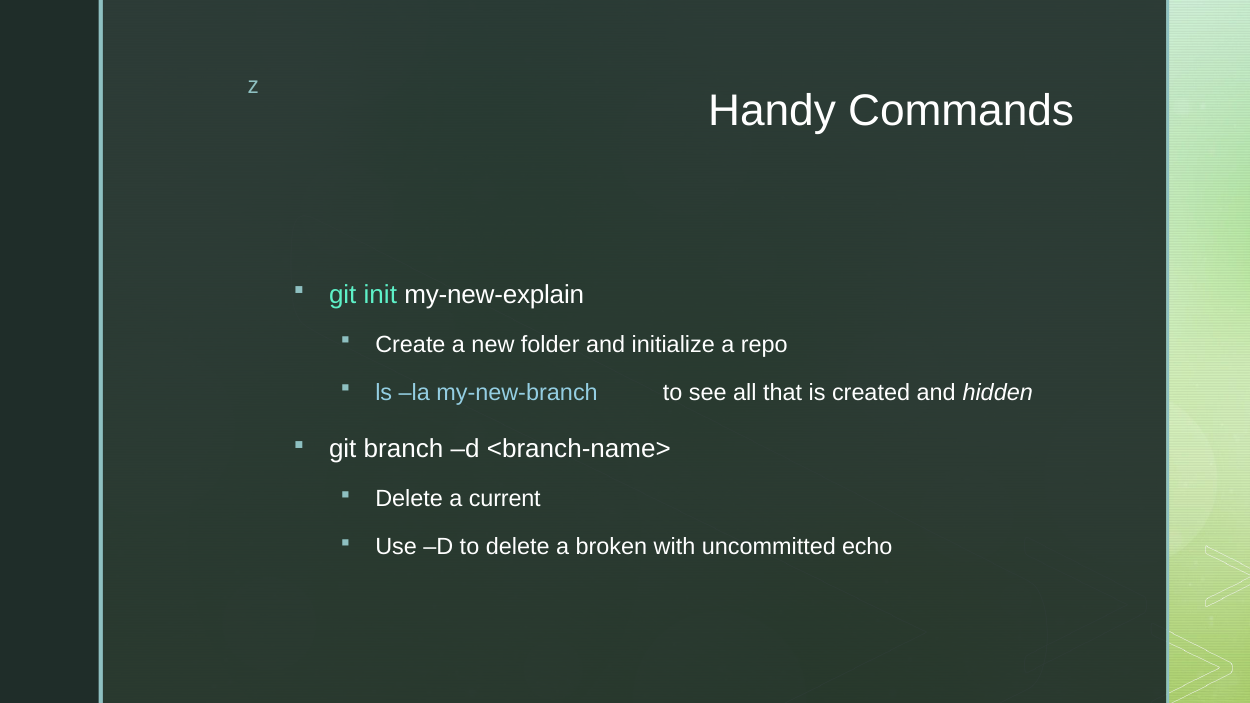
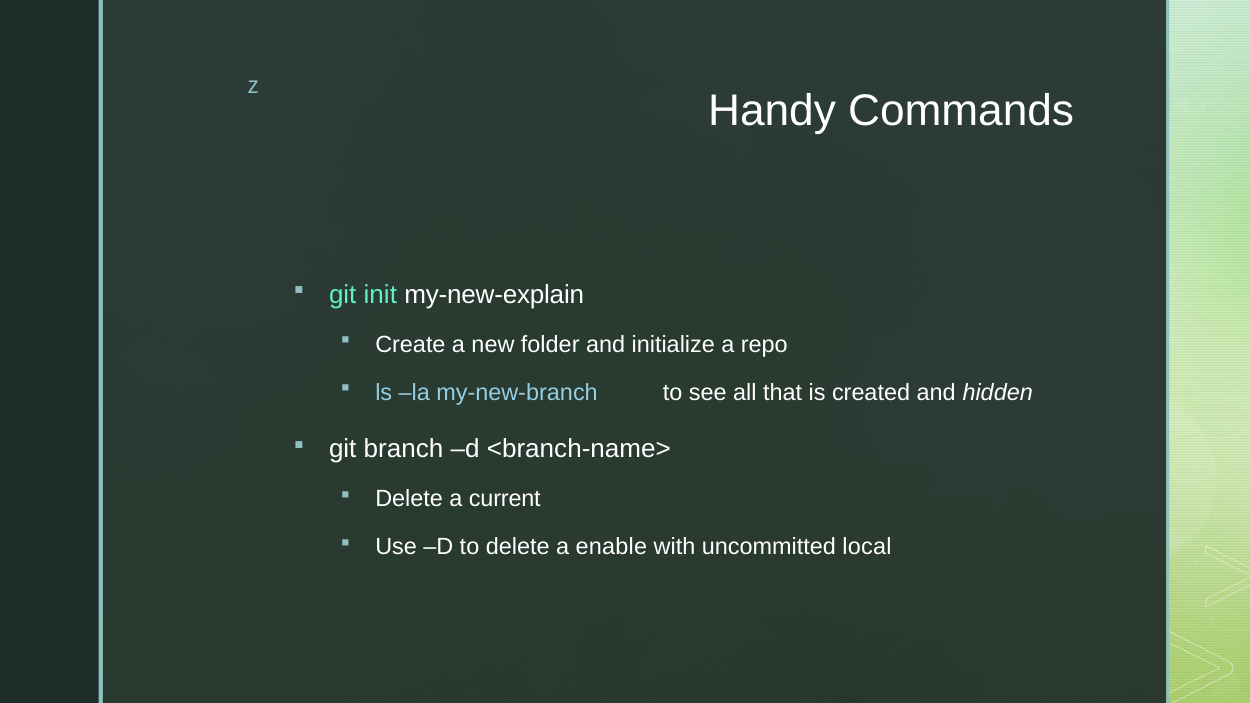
broken: broken -> enable (611, 547)
echo: echo -> local (867, 547)
